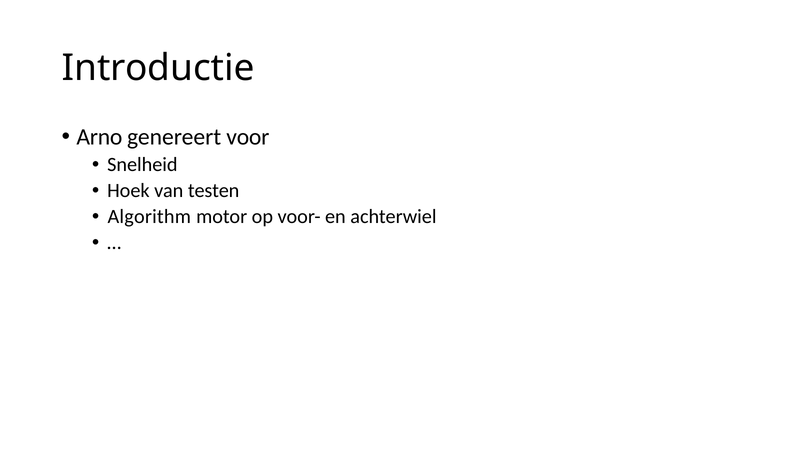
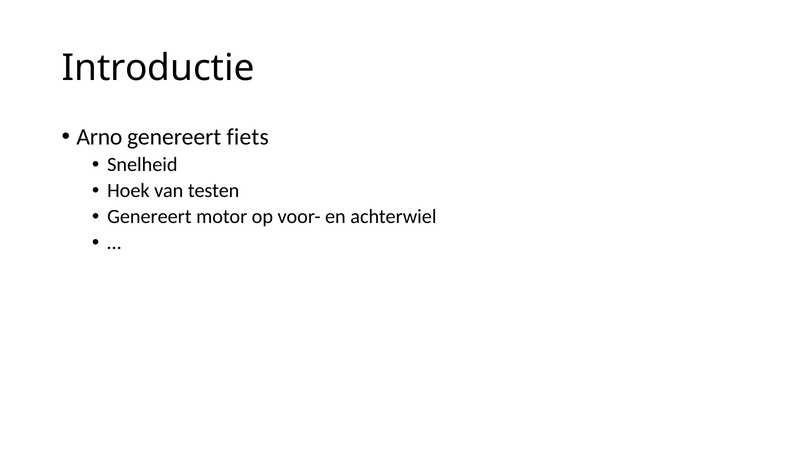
voor: voor -> fiets (248, 137)
Algorithm: Algorithm -> Genereert (149, 217)
